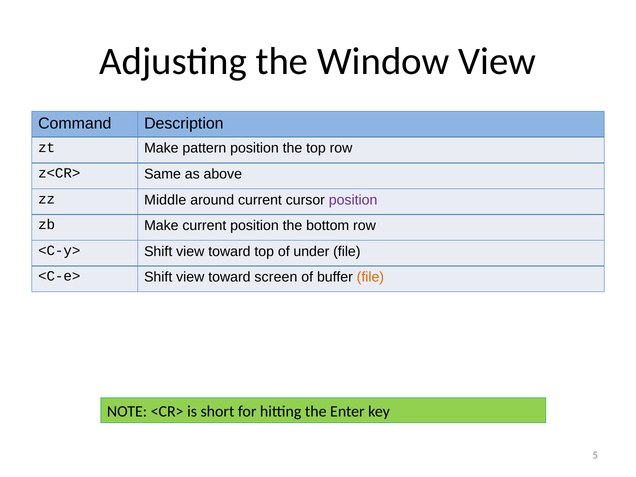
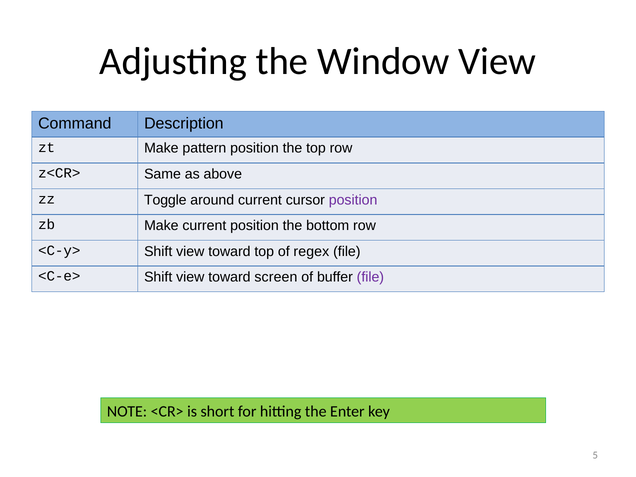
Middle: Middle -> Toggle (165, 200)
under: under -> regex (311, 251)
file colour: orange -> purple (370, 277)
